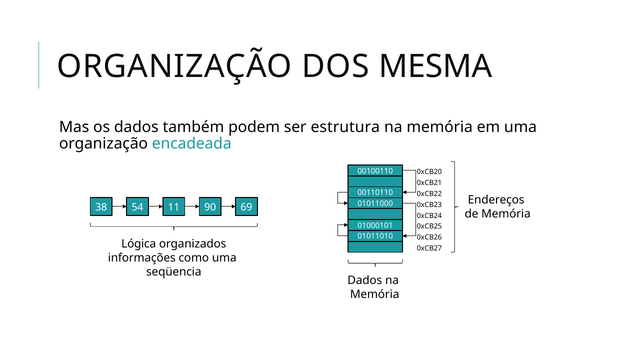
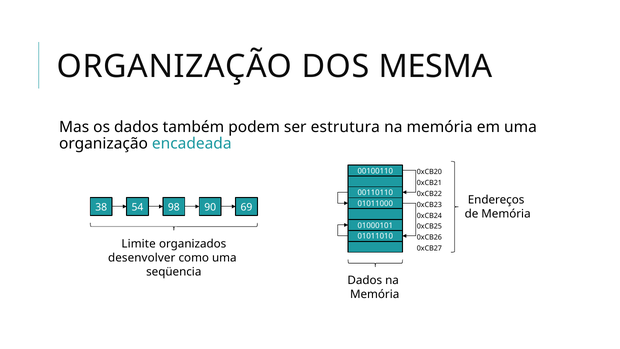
11: 11 -> 98 (174, 207)
Lógica: Lógica -> Limite (139, 244)
informações: informações -> desenvolver (142, 258)
